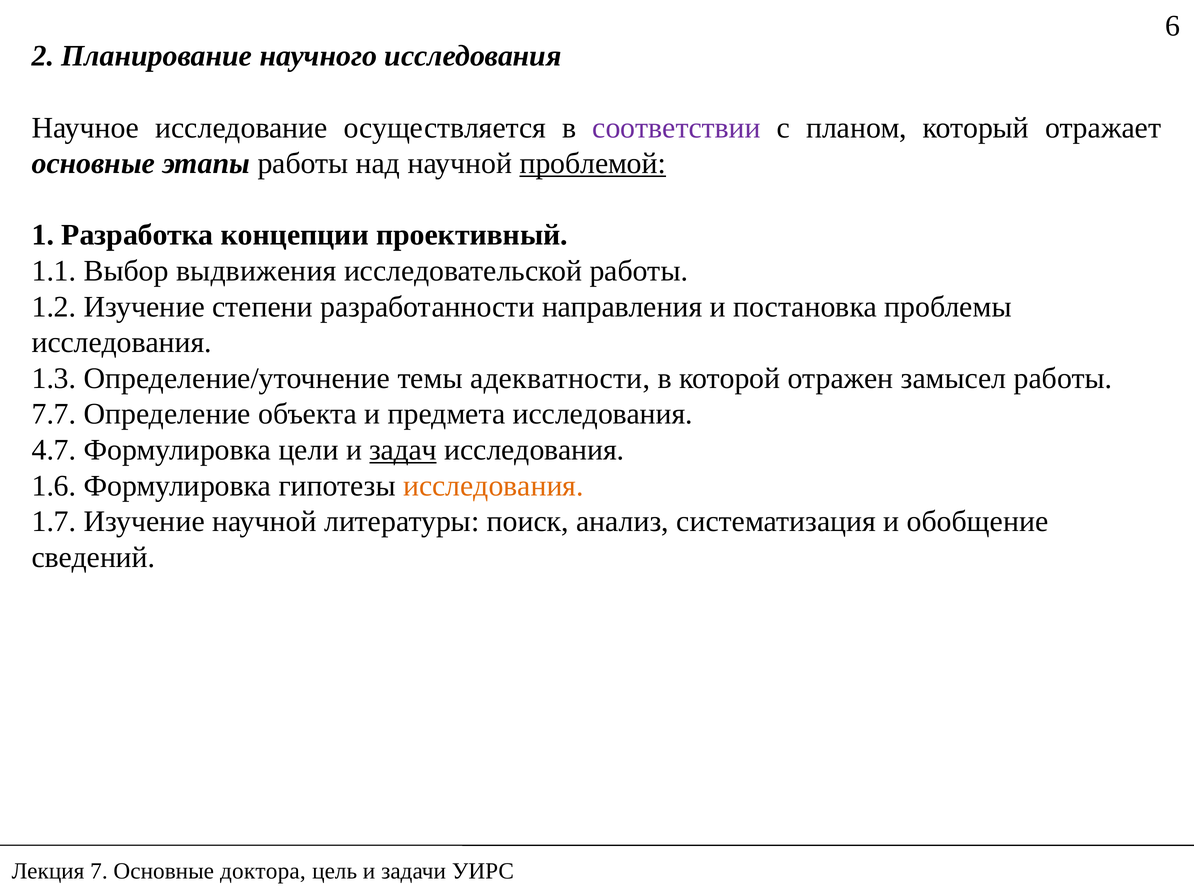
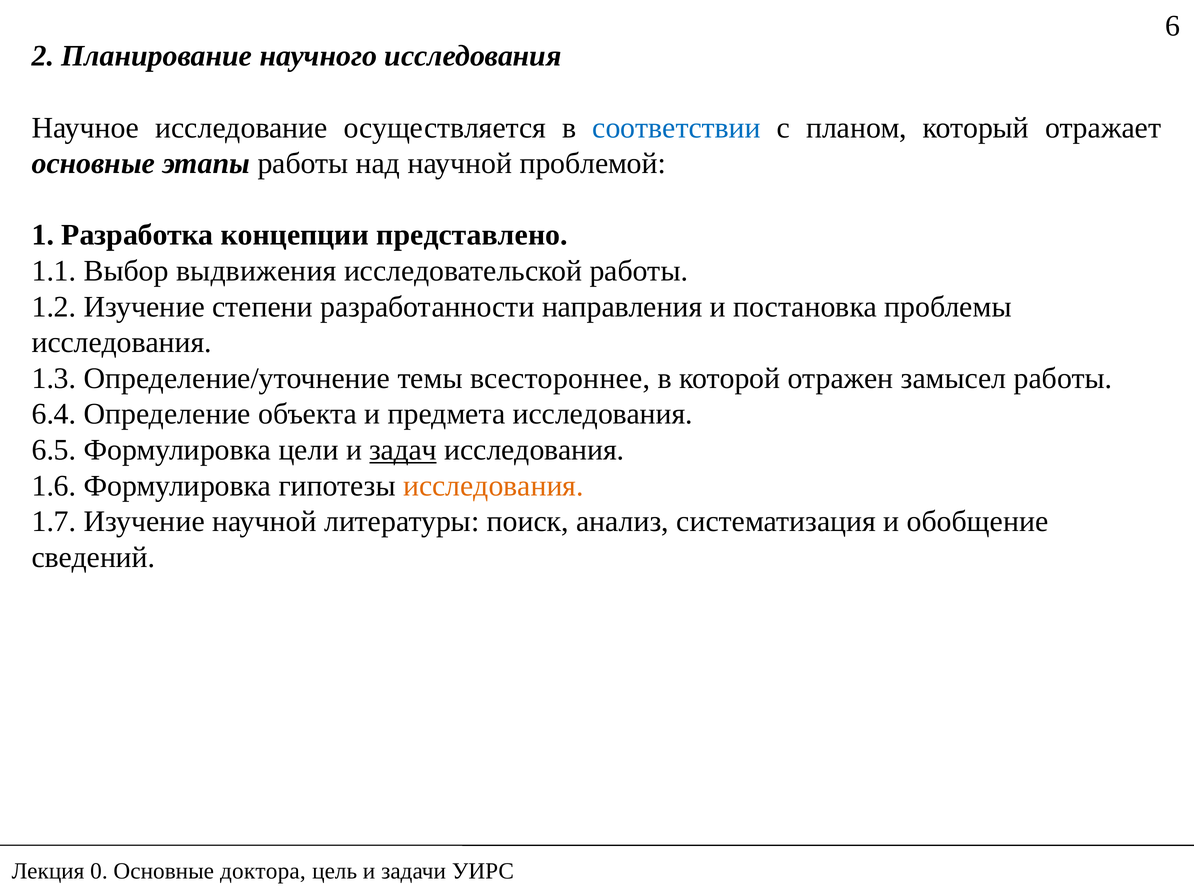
соответствии colour: purple -> blue (677, 128)
проблемой underline: present -> none (593, 164)
проективный: проективный -> представлено (472, 235)
адекватности: адекватности -> всестороннее (560, 379)
7.7: 7.7 -> 6.4 (54, 414)
4.7: 4.7 -> 6.5 (54, 450)
7: 7 -> 0 (99, 871)
